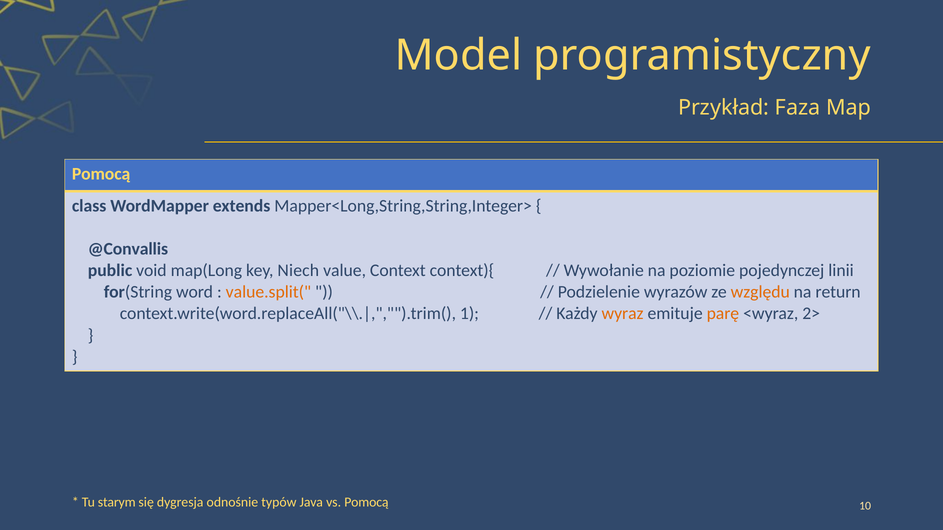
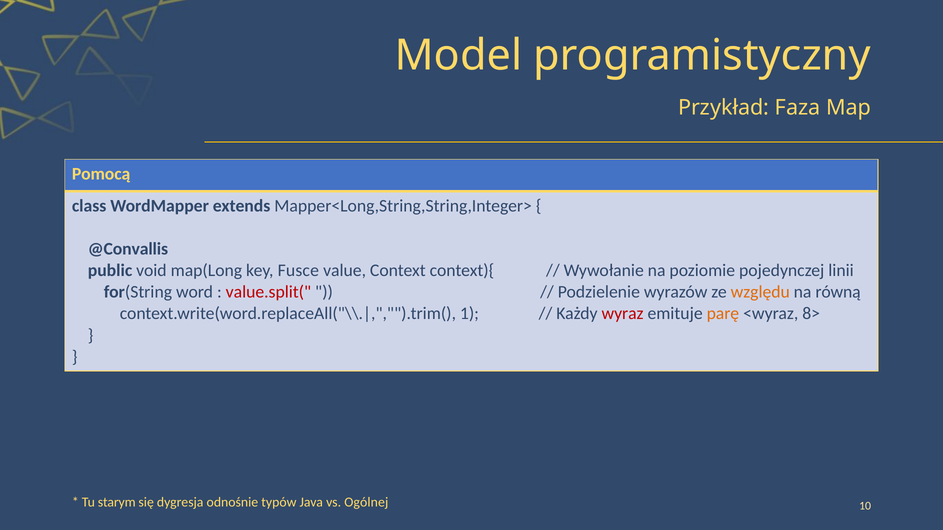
Niech: Niech -> Fusce (298, 271)
value.split( colour: orange -> red (268, 292)
return: return -> równą (838, 292)
wyraz colour: orange -> red (623, 314)
2>: 2> -> 8> (811, 314)
vs Pomocą: Pomocą -> Ogólnej (366, 503)
